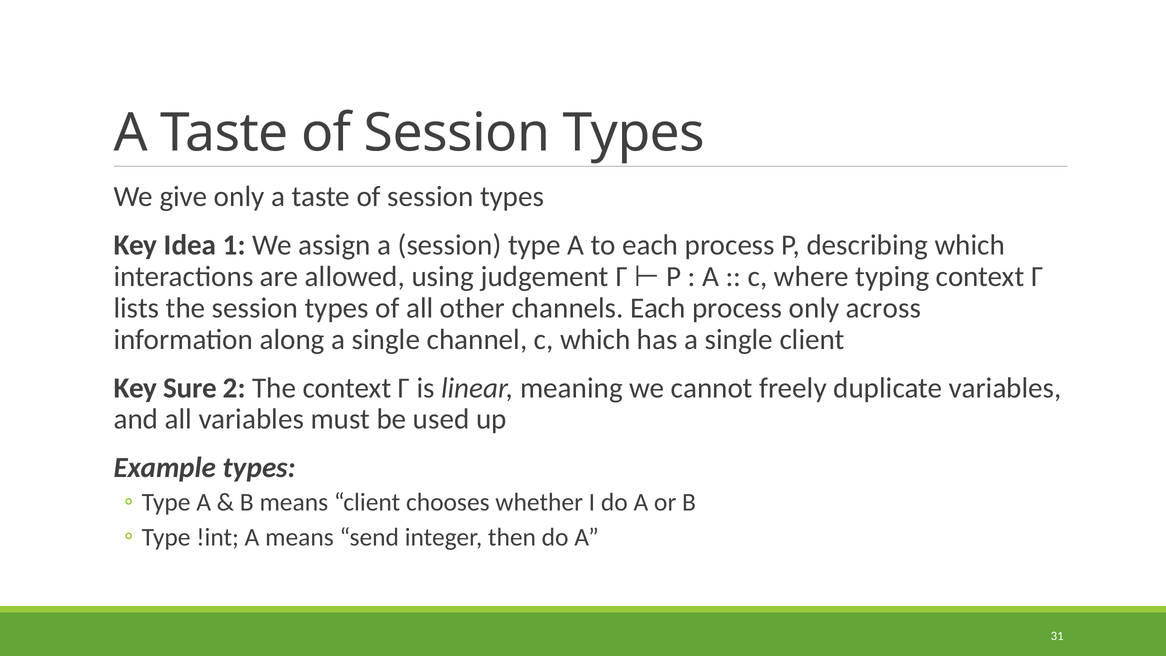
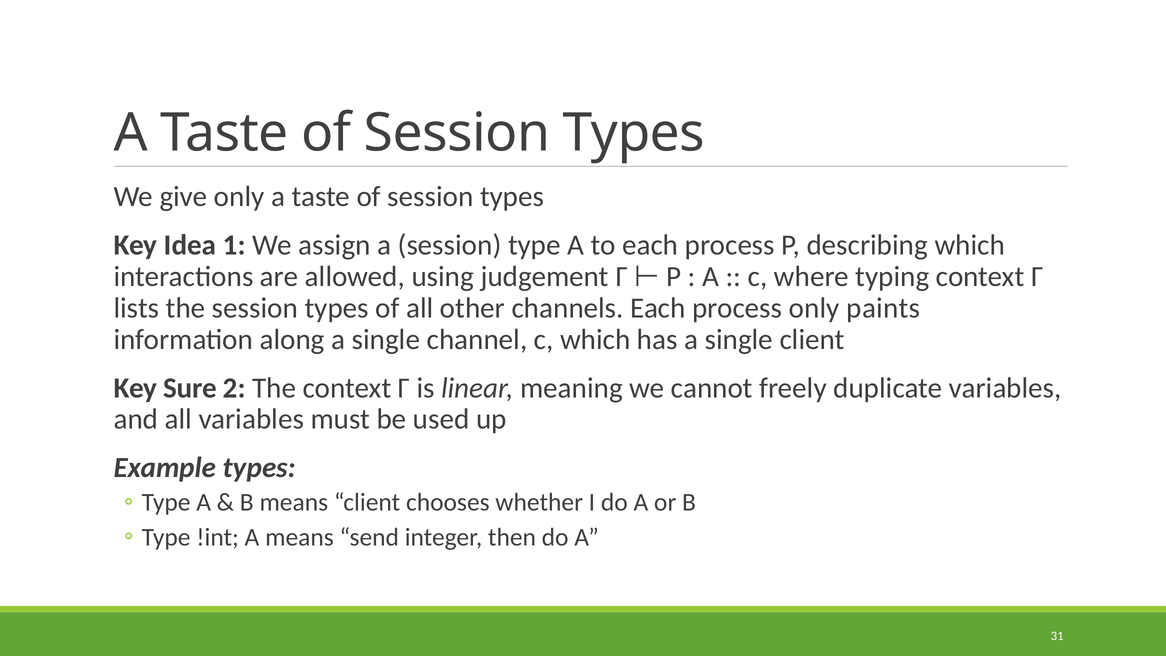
across: across -> paints (883, 308)
